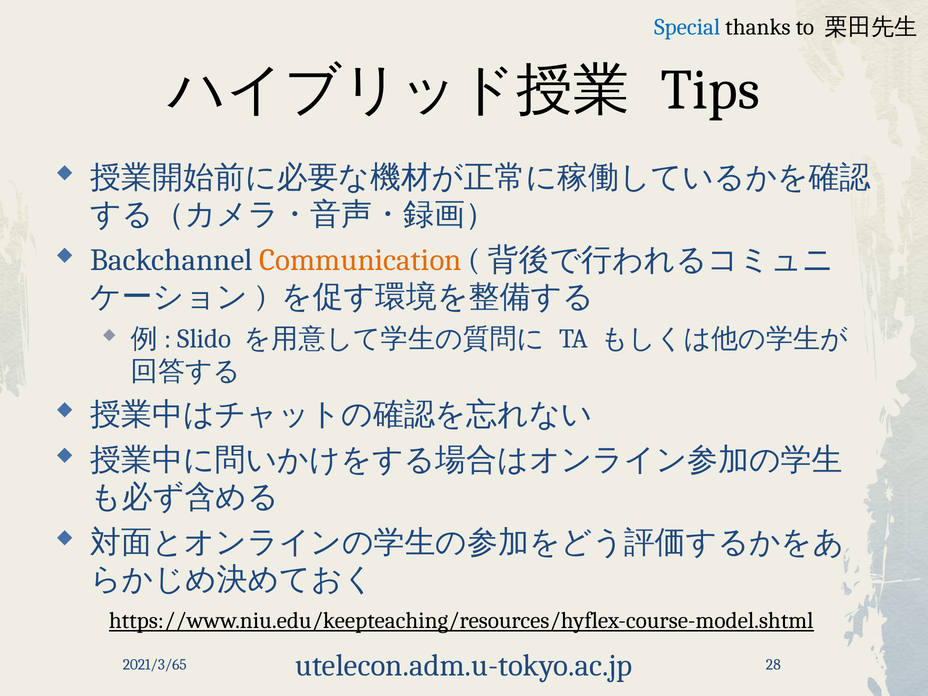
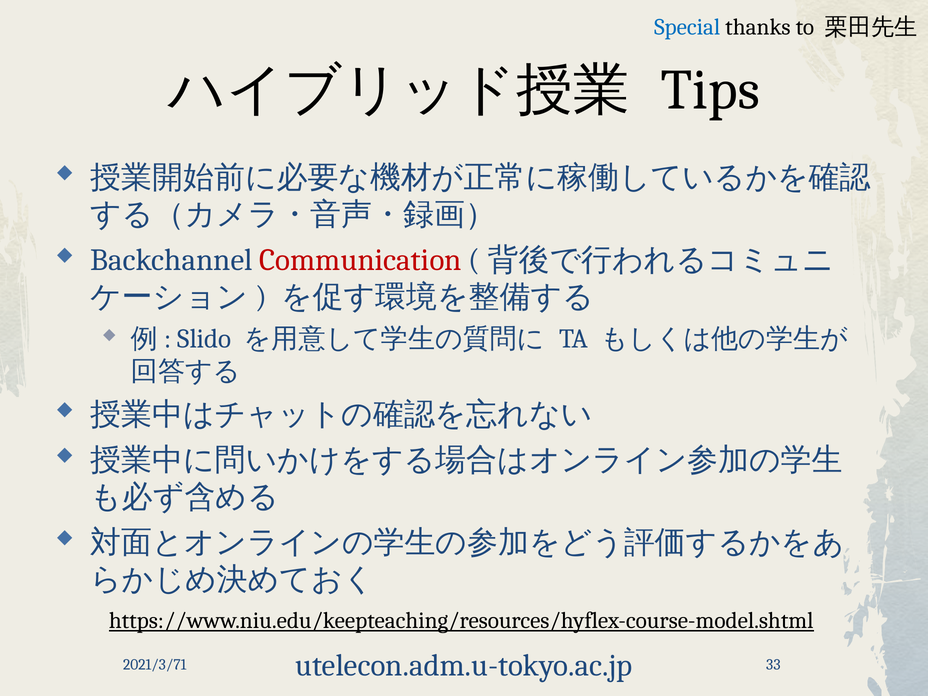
Communication colour: orange -> red (361, 260)
2021/3/65: 2021/3/65 -> 2021/3/71 (155, 665)
28: 28 -> 33 (773, 665)
